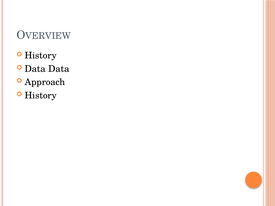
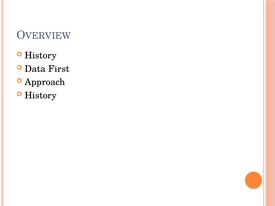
Data Data: Data -> First (59, 69)
